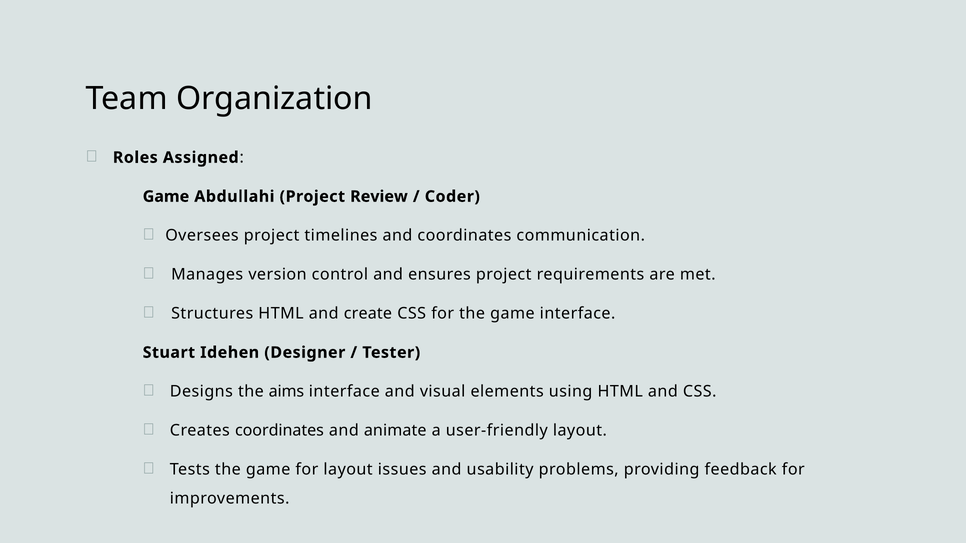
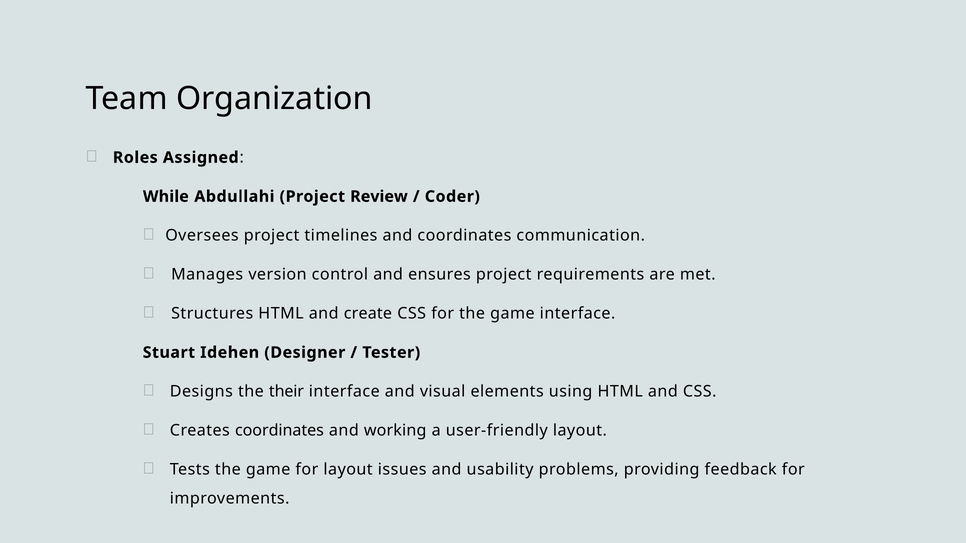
Game: Game -> While (166, 197)
aims: aims -> their (286, 392)
animate: animate -> working (395, 431)
